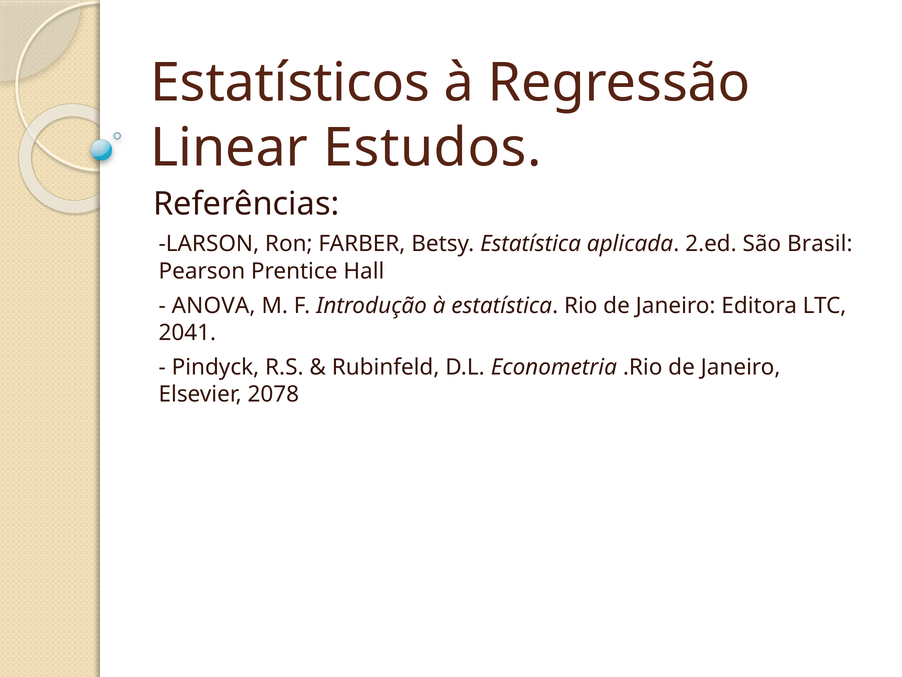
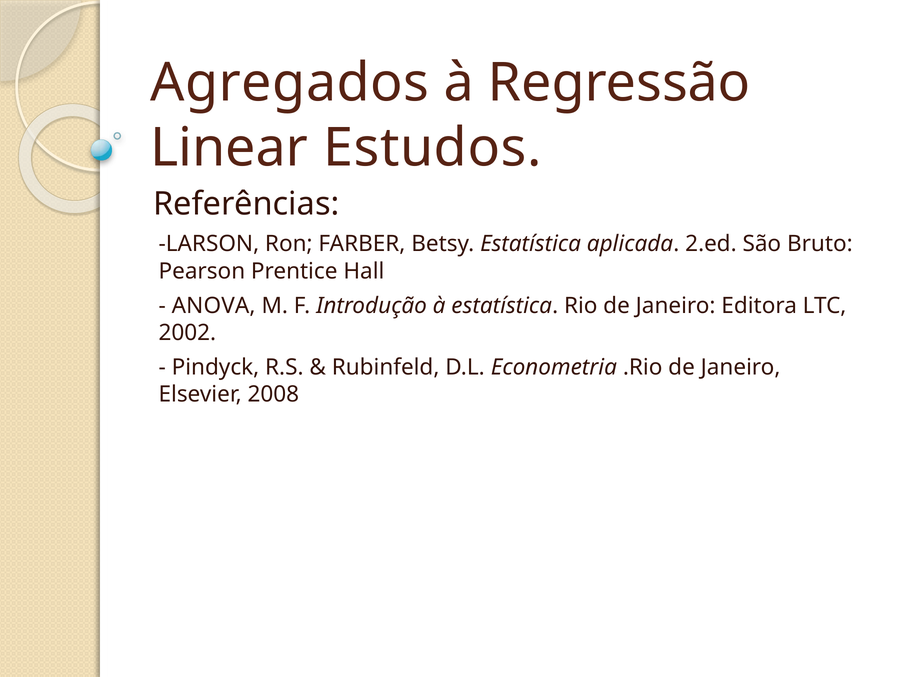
Estatísticos: Estatísticos -> Agregados (290, 83)
Brasil: Brasil -> Bruto (820, 244)
2041: 2041 -> 2002 (187, 333)
2078: 2078 -> 2008 (273, 394)
